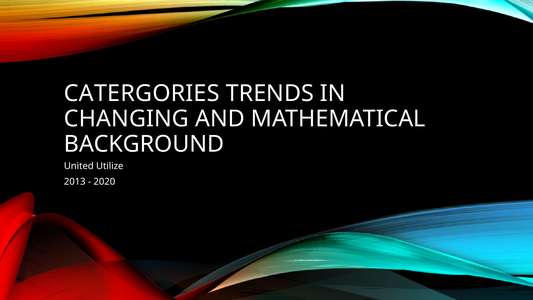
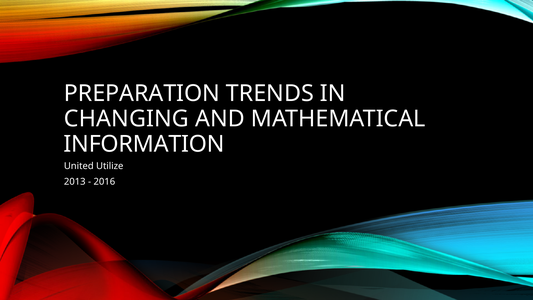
CATERGORIES: CATERGORIES -> PREPARATION (142, 94)
BACKGROUND: BACKGROUND -> INFORMATION (144, 144)
2020: 2020 -> 2016 (104, 182)
